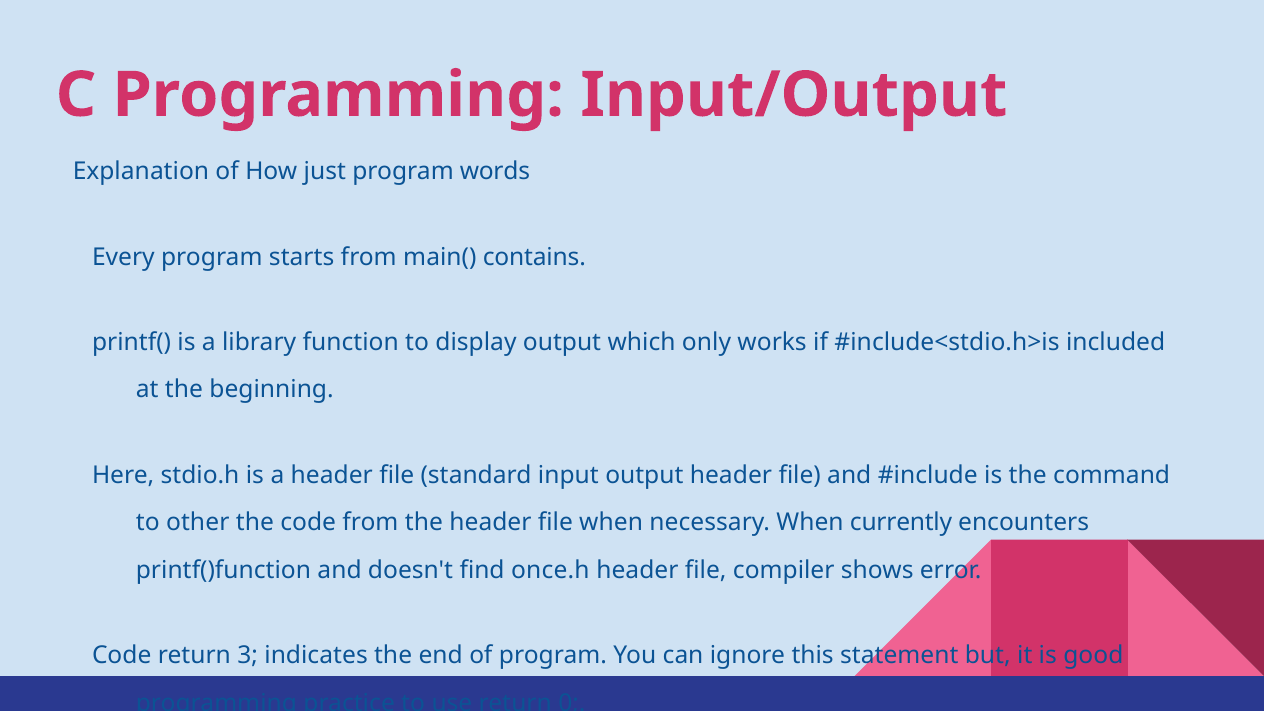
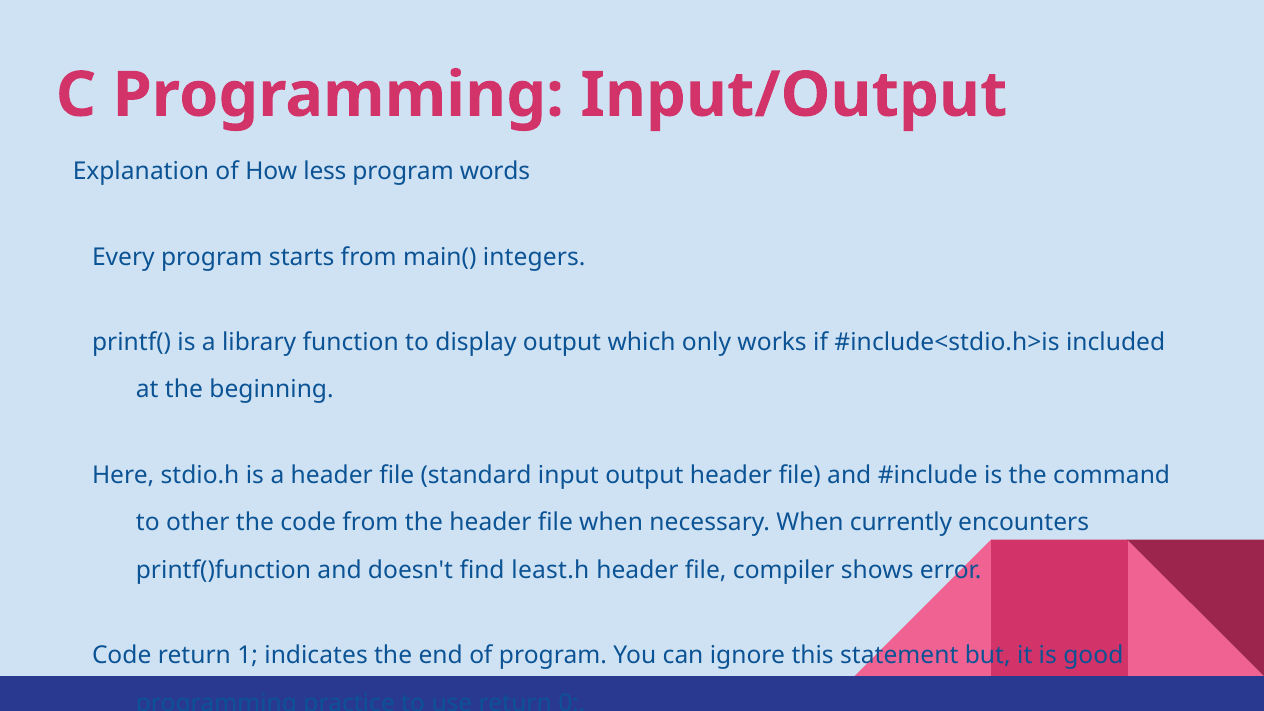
just: just -> less (325, 171)
contains: contains -> integers (534, 257)
once.h: once.h -> least.h (550, 570)
3: 3 -> 1 (248, 656)
